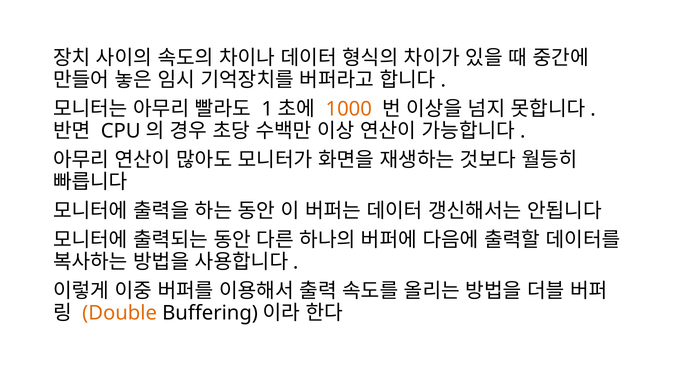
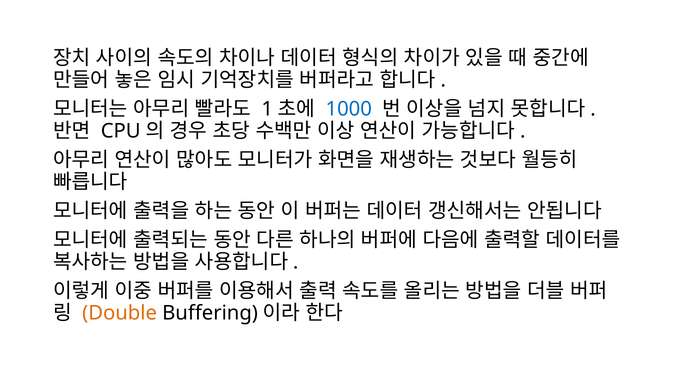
1000 colour: orange -> blue (349, 109)
